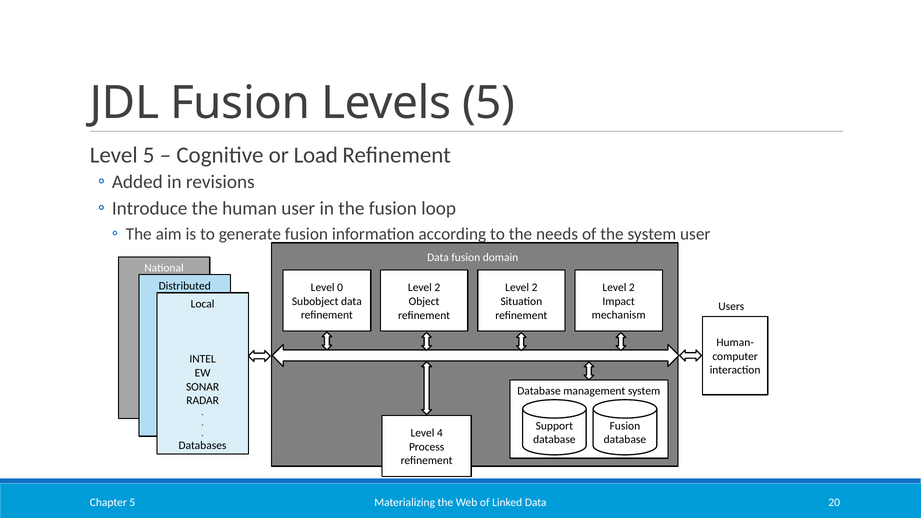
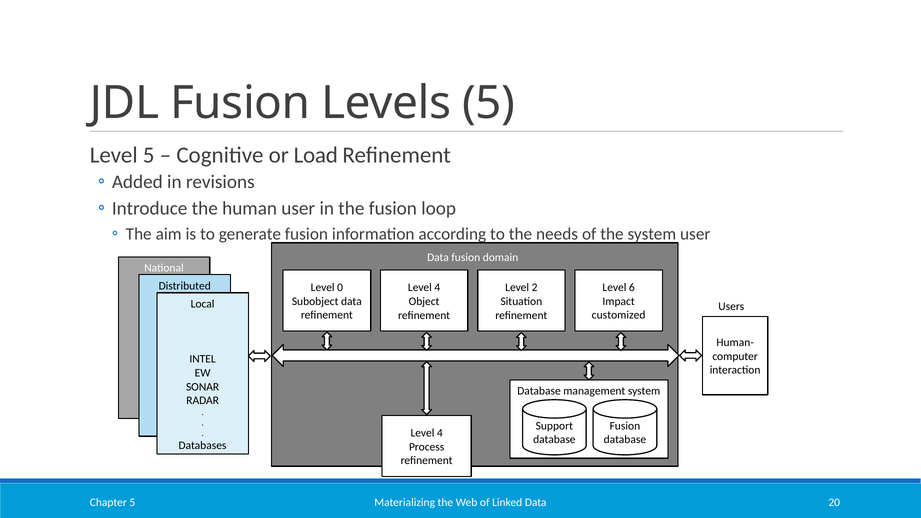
2: 2 -> 6 (632, 288)
2: 2 -> 4 (437, 288)
mechanism: mechanism -> customized (619, 315)
